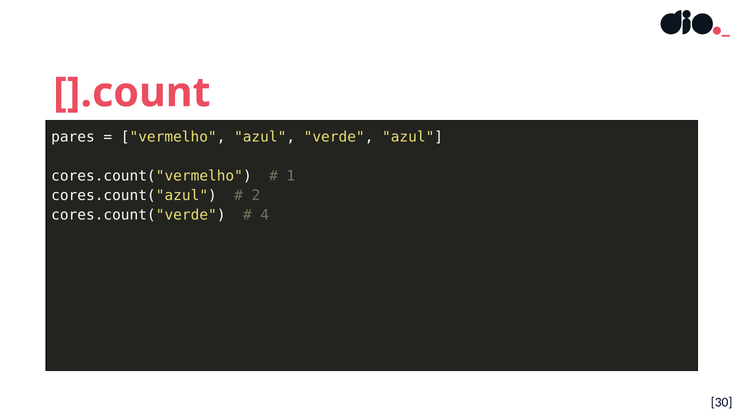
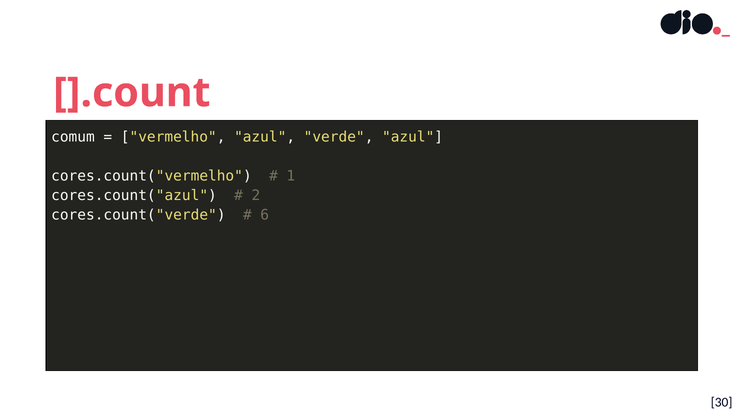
pares: pares -> comum (73, 137)
4: 4 -> 6 (265, 215)
